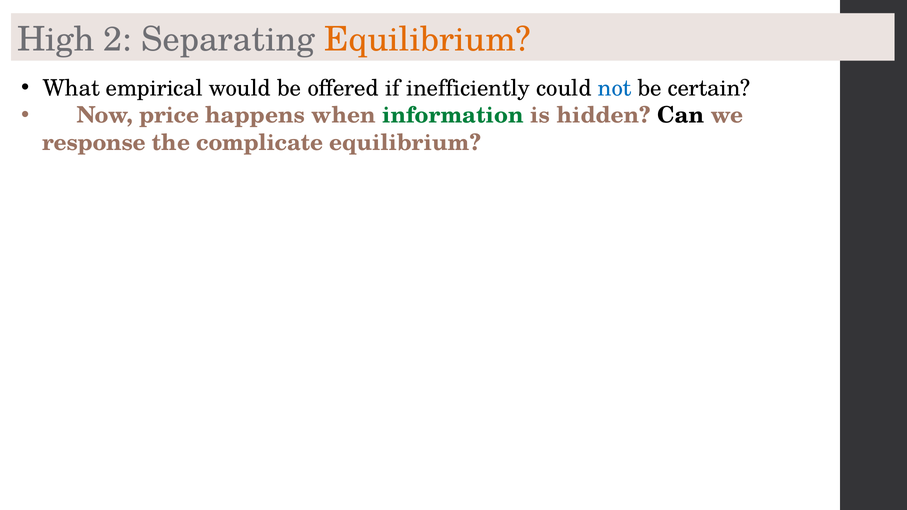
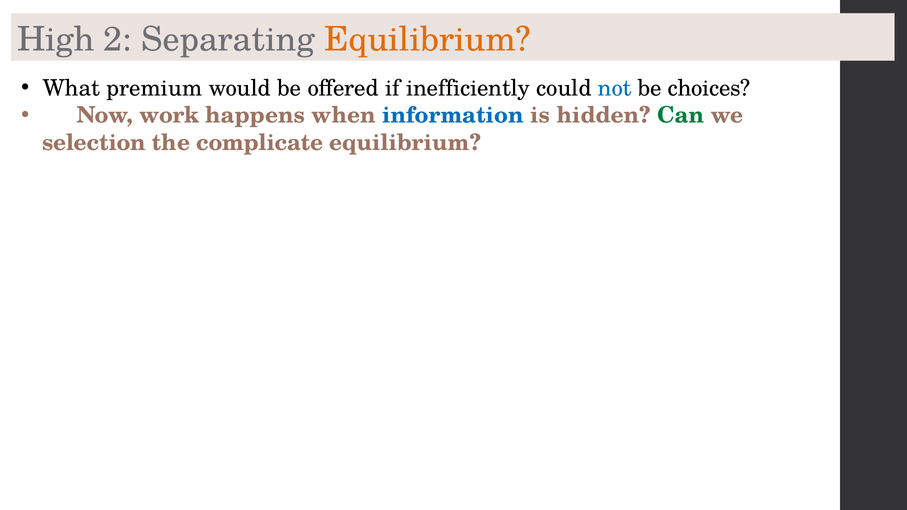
empirical: empirical -> premium (154, 88)
certain: certain -> choices (709, 88)
price: price -> work (169, 115)
information colour: green -> blue (453, 115)
Can colour: black -> green (681, 115)
response: response -> selection (94, 143)
